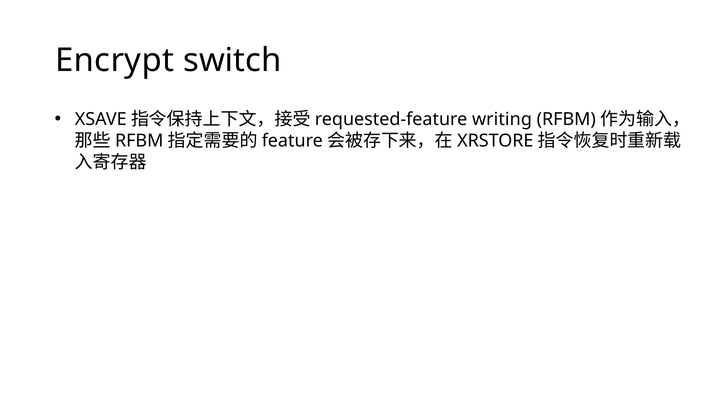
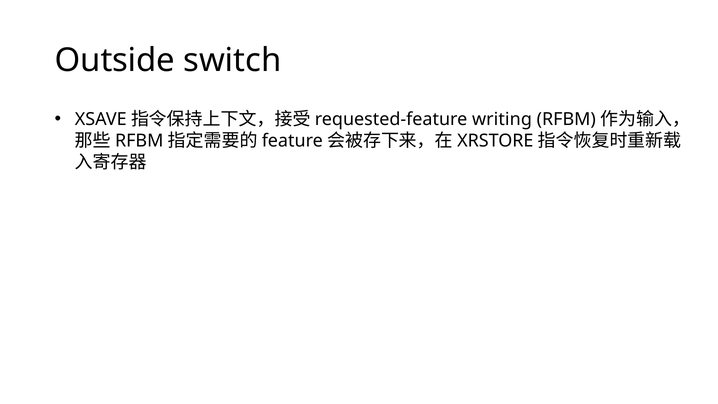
Encrypt: Encrypt -> Outside (115, 60)
